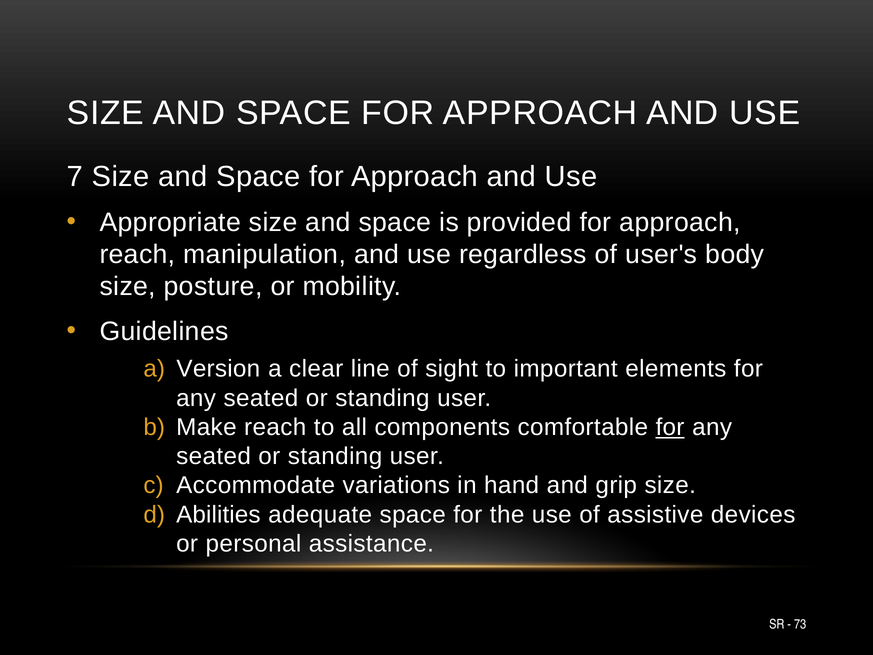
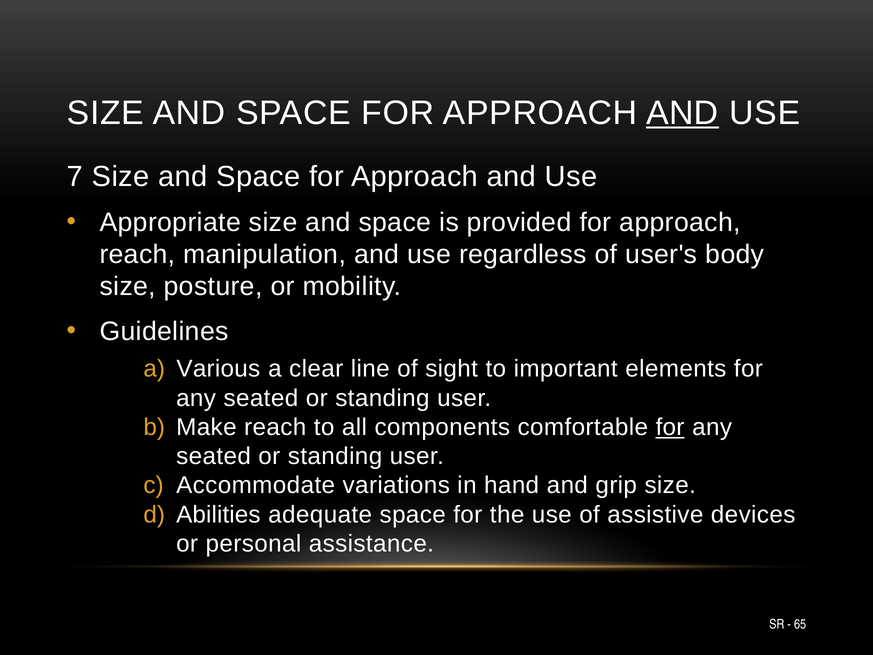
AND underline: none -> present (682, 113)
Version: Version -> Various (218, 369)
73: 73 -> 65 (800, 624)
